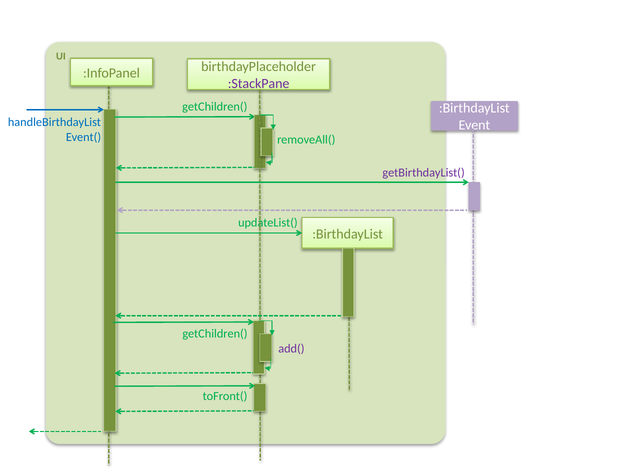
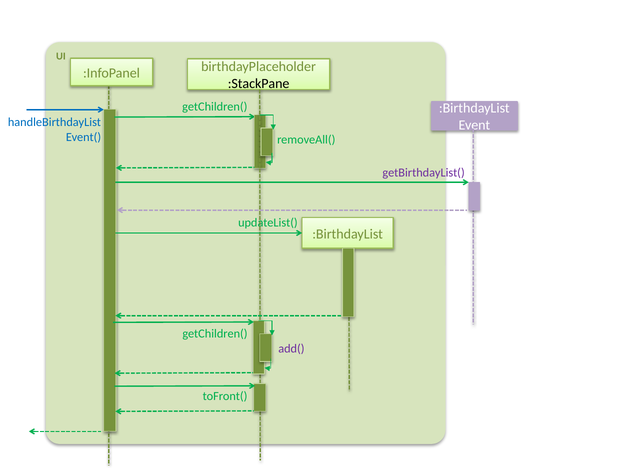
:StackPane colour: purple -> black (259, 83)
